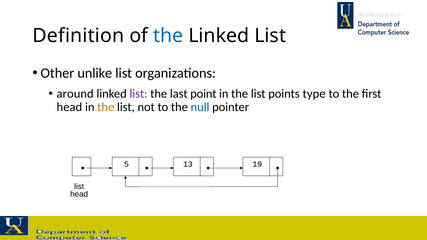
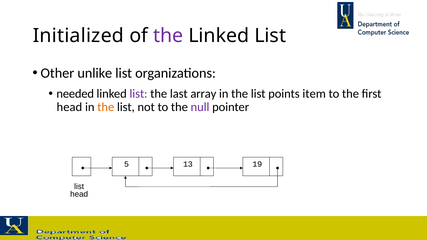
Definition: Definition -> Initialized (78, 36)
the colour: blue -> purple (168, 36)
around: around -> needed (75, 94)
point: point -> array (203, 94)
type: type -> item (314, 94)
null colour: blue -> purple (200, 107)
